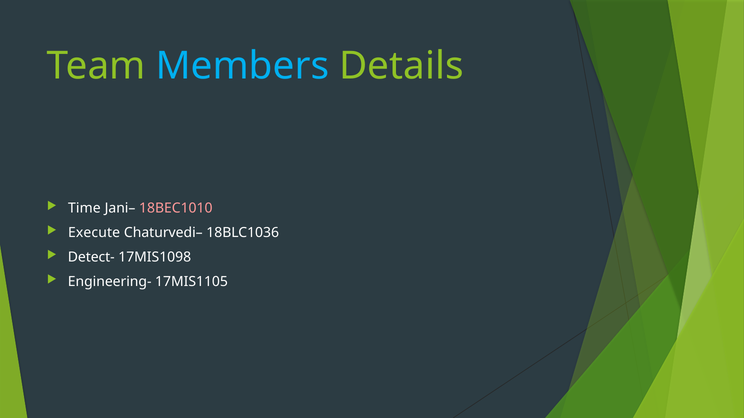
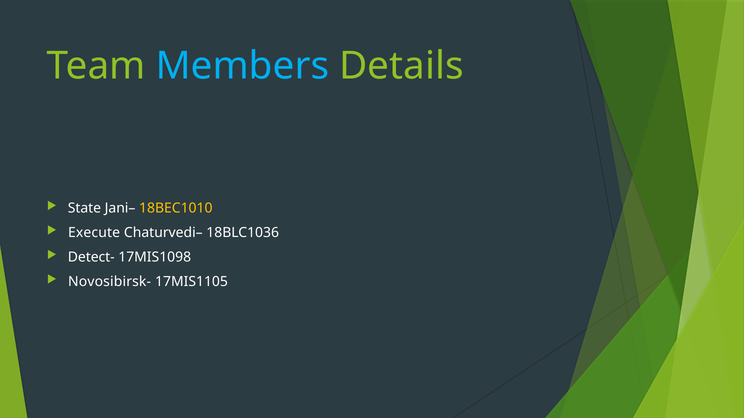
Time: Time -> State (84, 209)
18BEC1010 colour: pink -> yellow (176, 209)
Engineering-: Engineering- -> Novosibirsk- (110, 282)
